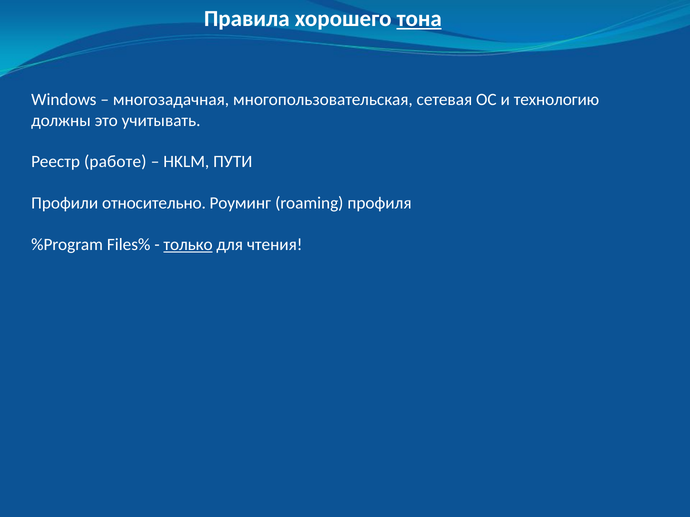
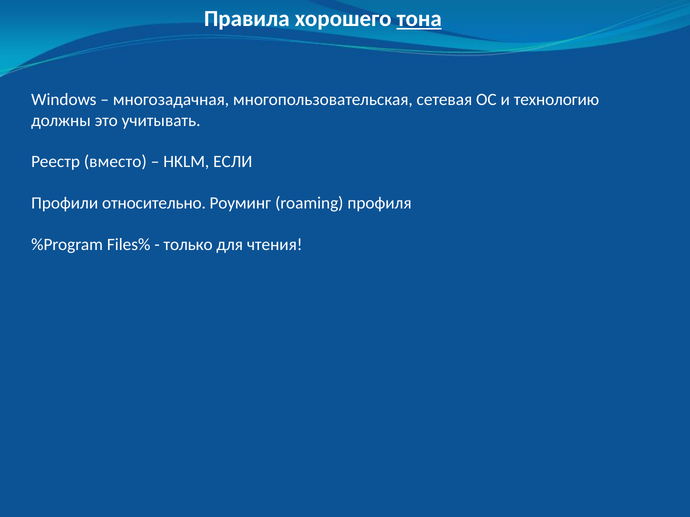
работе: работе -> вместо (115, 162)
ПУТИ: ПУТИ -> ЕСЛИ (233, 162)
только underline: present -> none (188, 245)
